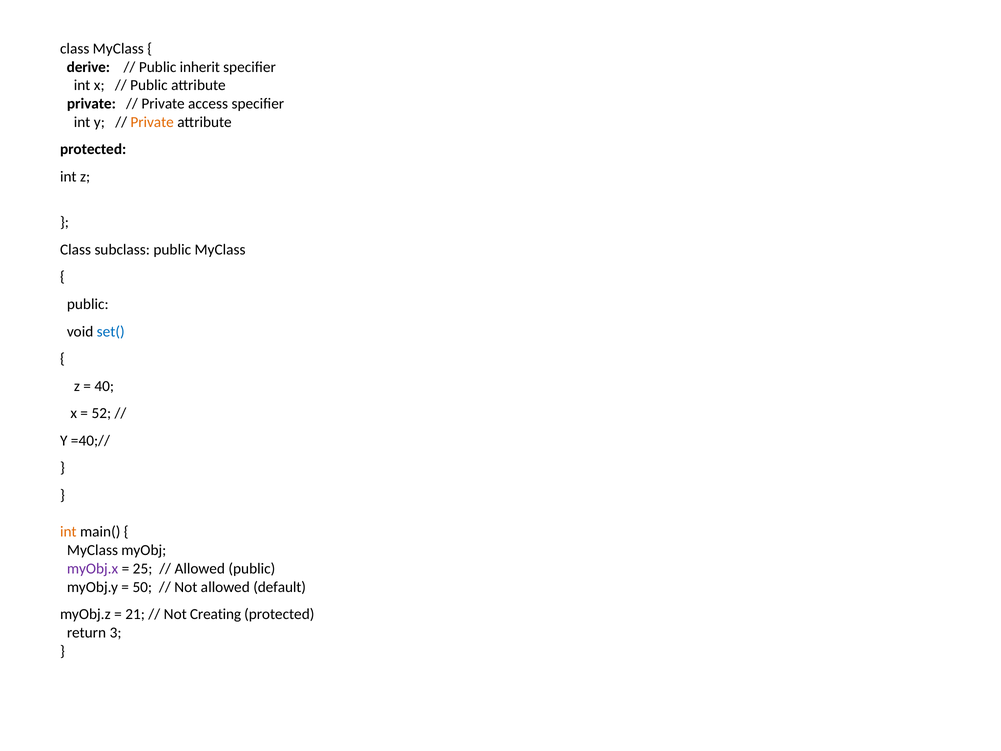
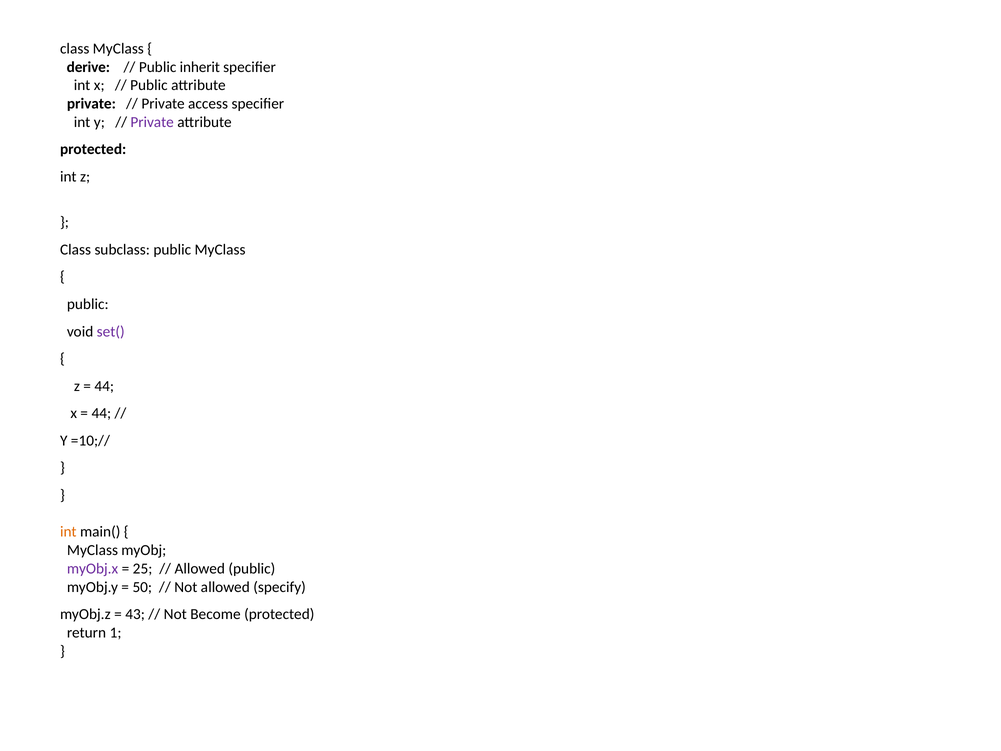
Private colour: orange -> purple (152, 122)
set( colour: blue -> purple (111, 331)
40: 40 -> 44 (104, 386)
52: 52 -> 44 (101, 413)
=40;//: =40;// -> =10;// (90, 440)
default: default -> specify (280, 587)
21: 21 -> 43 (135, 614)
Creating: Creating -> Become (215, 614)
3: 3 -> 1 (116, 632)
